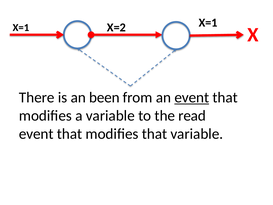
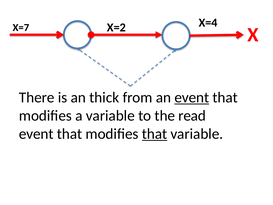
X=1: X=1 -> X=7 (21, 28)
X=2 X=1: X=1 -> X=4 (208, 23)
been: been -> thick (104, 97)
that underline: none -> present (155, 134)
